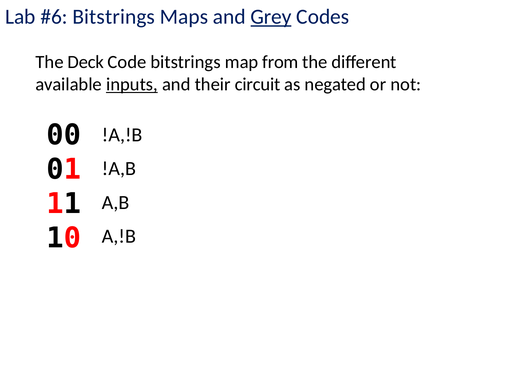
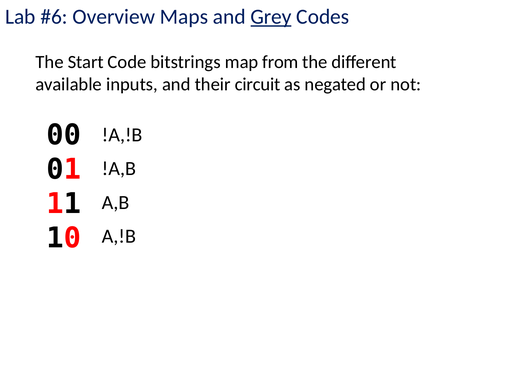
Bitstrings: Bitstrings -> Overview (114, 17)
Deck: Deck -> Start (86, 62)
inputs underline: present -> none (132, 84)
